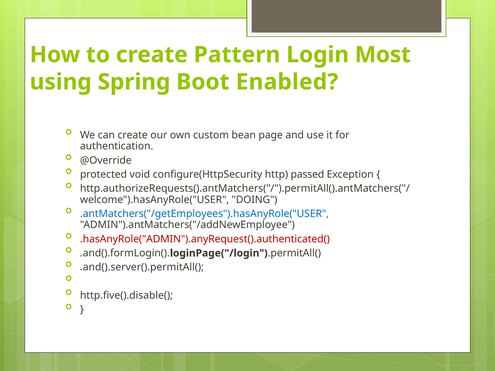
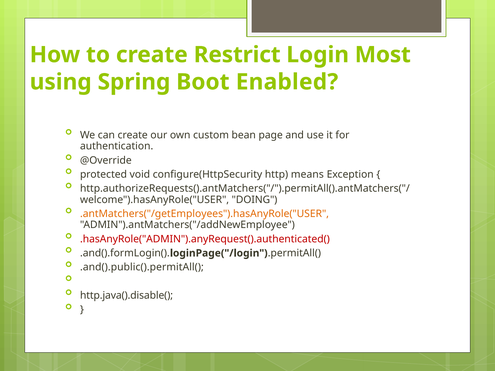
Pattern: Pattern -> Restrict (237, 55)
passed: passed -> means (307, 175)
.antMatchers("/getEmployees").hasAnyRole("USER colour: blue -> orange (204, 214)
.and().server().permitAll(: .and().server().permitAll( -> .and().public().permitAll( (142, 267)
http.five().disable(: http.five().disable( -> http.java().disable( (127, 296)
